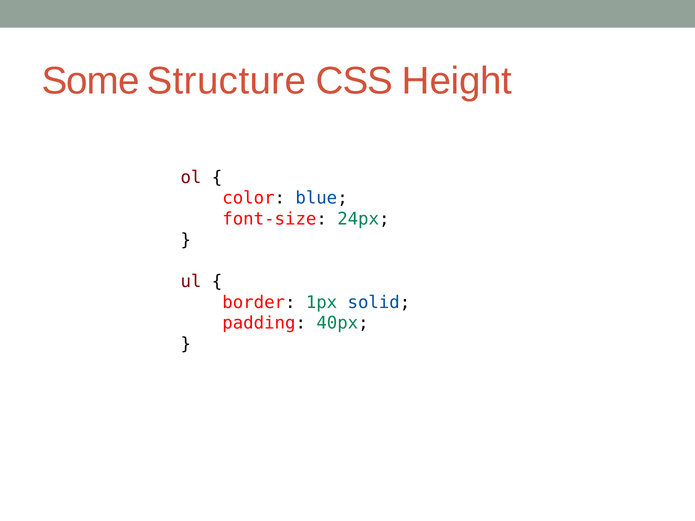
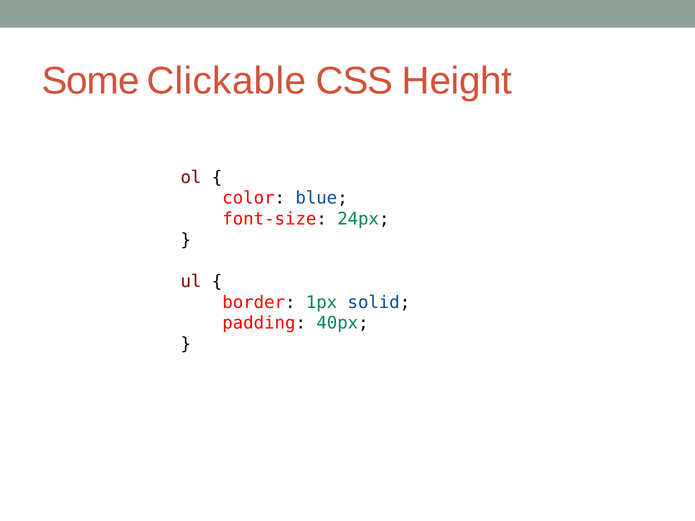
Structure: Structure -> Clickable (226, 81)
